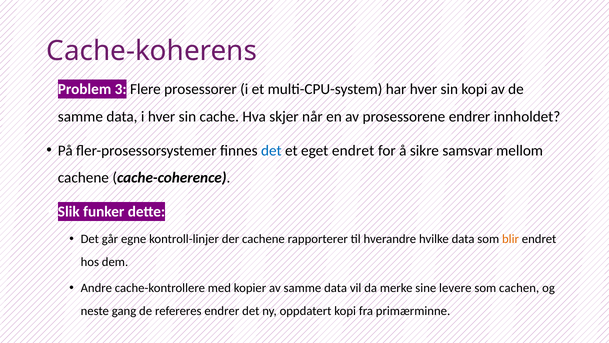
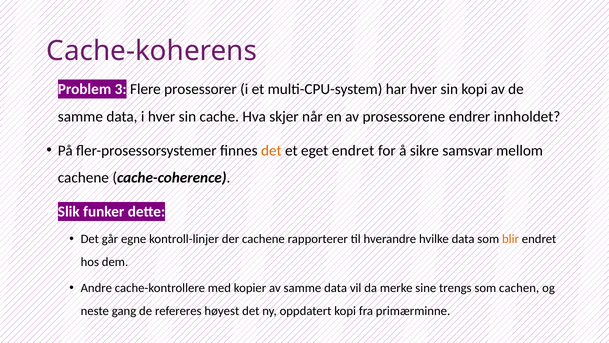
det colour: blue -> orange (271, 150)
levere: levere -> trengs (455, 288)
refereres endrer: endrer -> høyest (222, 311)
